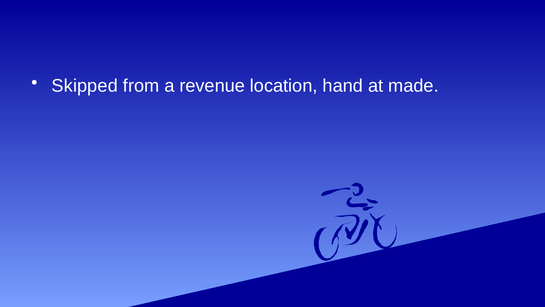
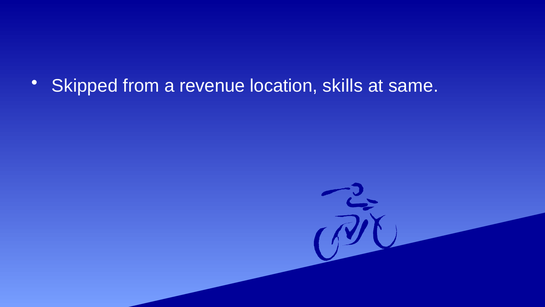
hand: hand -> skills (343, 86)
made: made -> same (413, 86)
